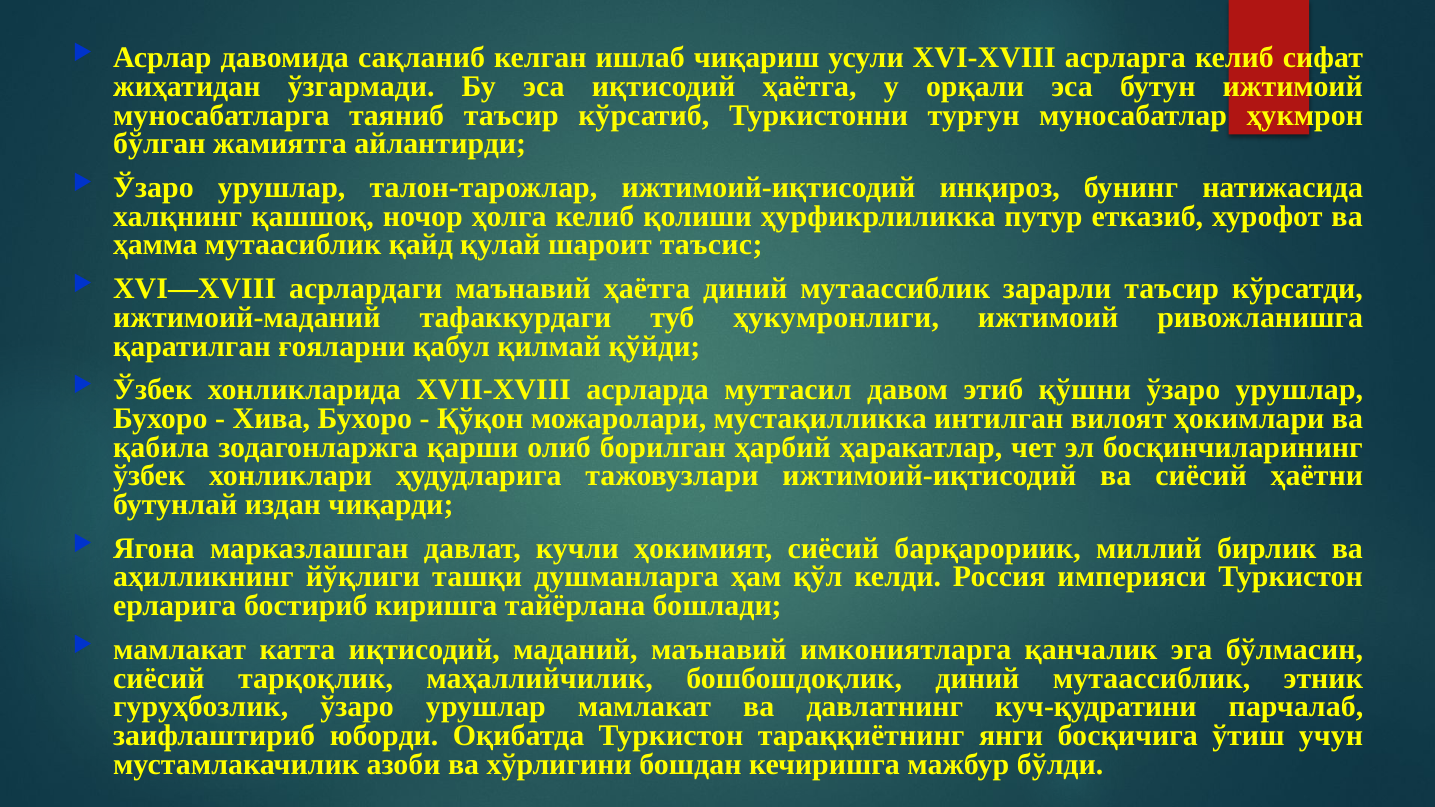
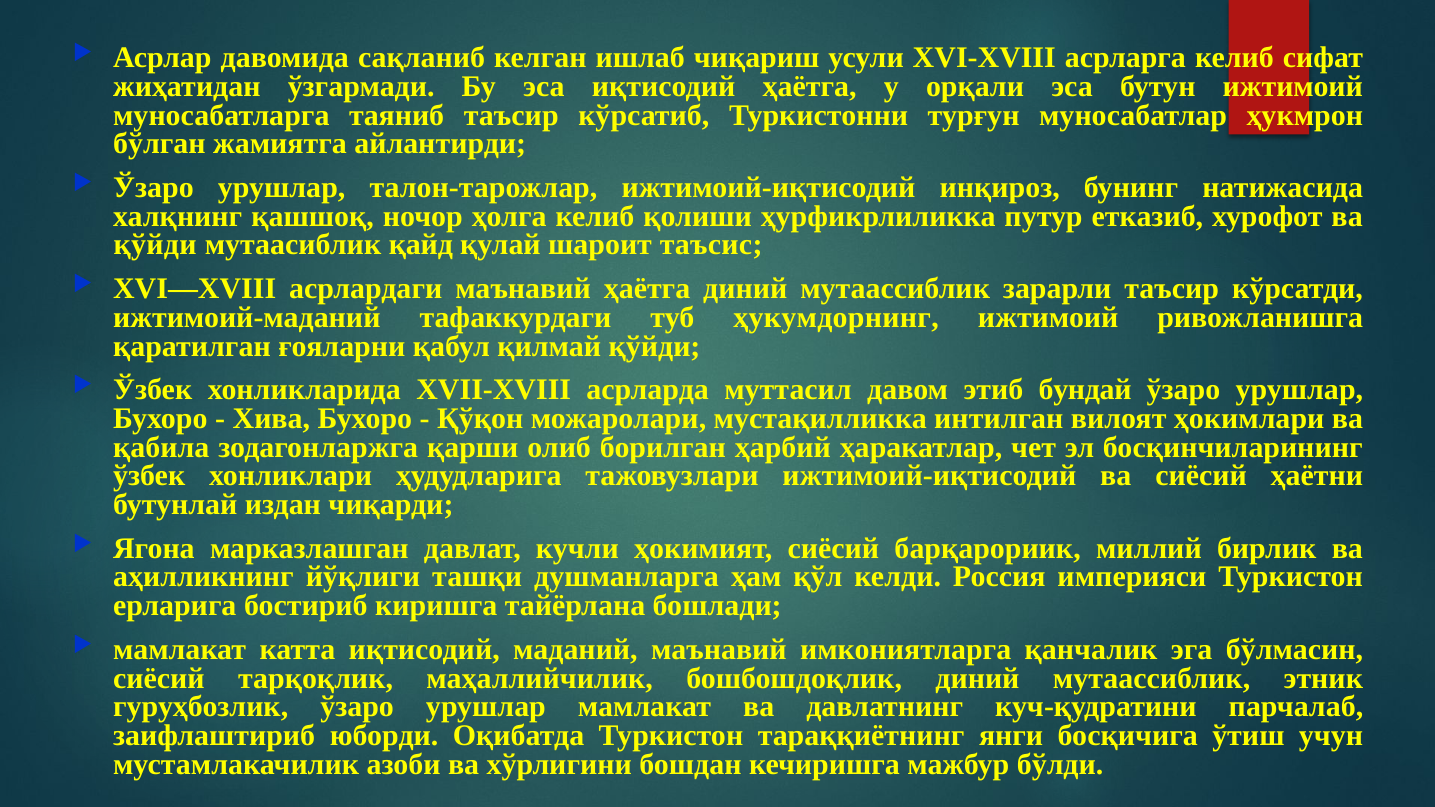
ҳамма: ҳамма -> қўйди (155, 245)
ҳукумронлиги: ҳукумронлиги -> ҳукумдорнинг (836, 317)
қўшни: қўшни -> бундай (1085, 390)
